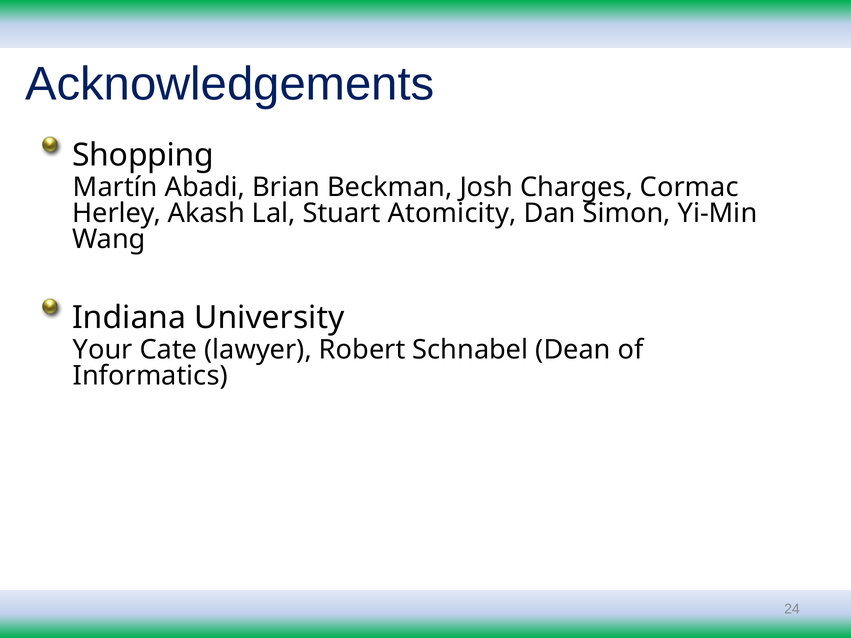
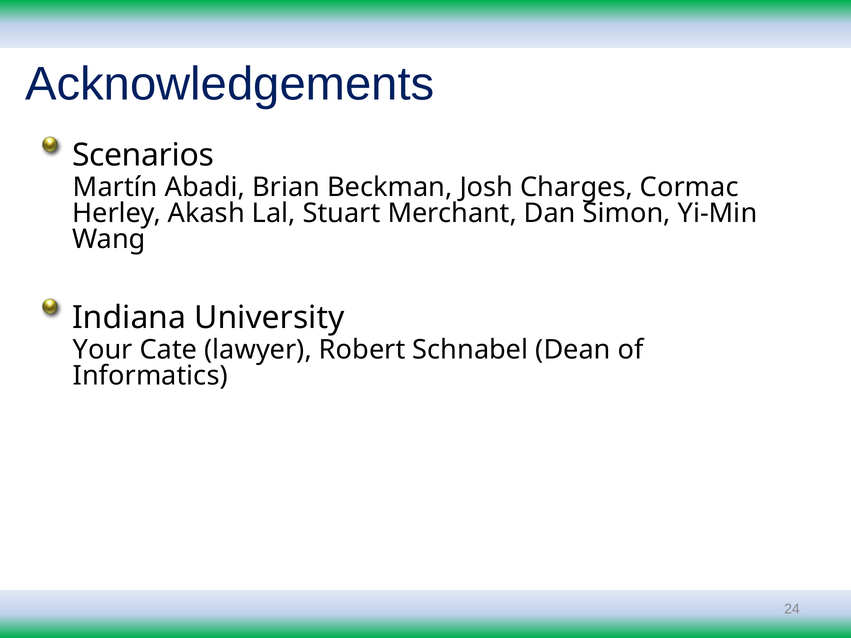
Shopping: Shopping -> Scenarios (143, 155)
Atomicity: Atomicity -> Merchant (452, 214)
